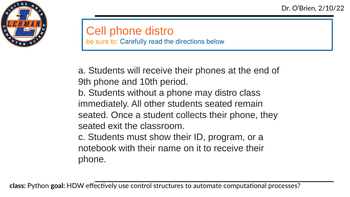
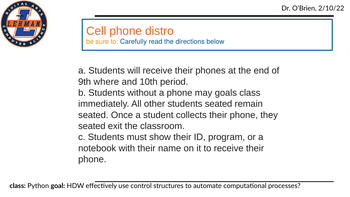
9th phone: phone -> where (106, 82)
may distro: distro -> goals (226, 93)
